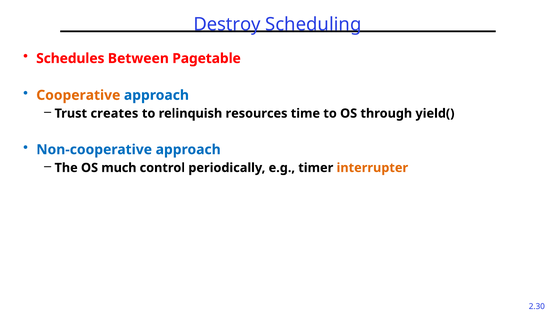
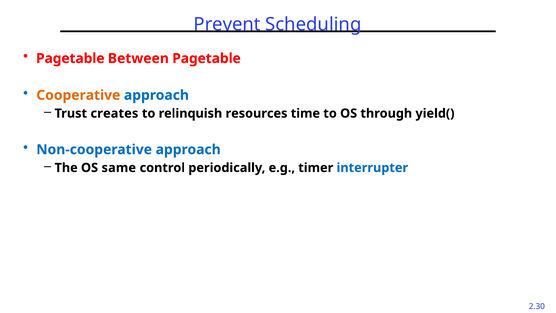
Destroy: Destroy -> Prevent (227, 24)
Schedules: Schedules -> Pagetable (70, 58)
much: much -> same (119, 168)
interrupter colour: orange -> blue (372, 168)
